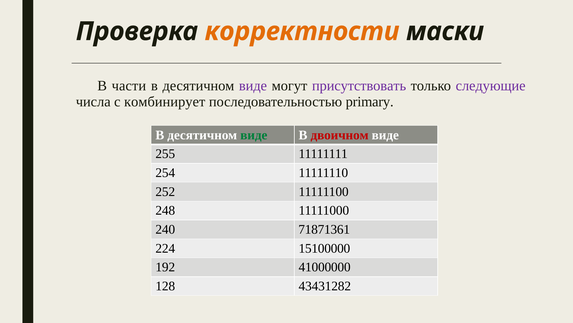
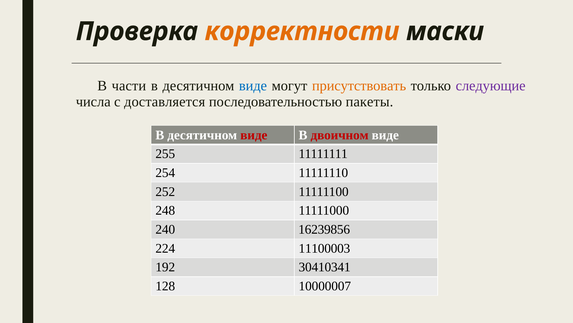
виде colour: purple -> blue (253, 86)
присутствовать colour: purple -> orange (359, 86)
комбинирует: комбинирует -> доставляется (165, 102)
primary: primary -> пакеты (370, 102)
виде colour: green -> red (254, 135)
71871361: 71871361 -> 16239856 (324, 229)
15100000: 15100000 -> 11100003 (324, 248)
41000000: 41000000 -> 30410341 (325, 267)
43431282: 43431282 -> 10000007 (325, 286)
